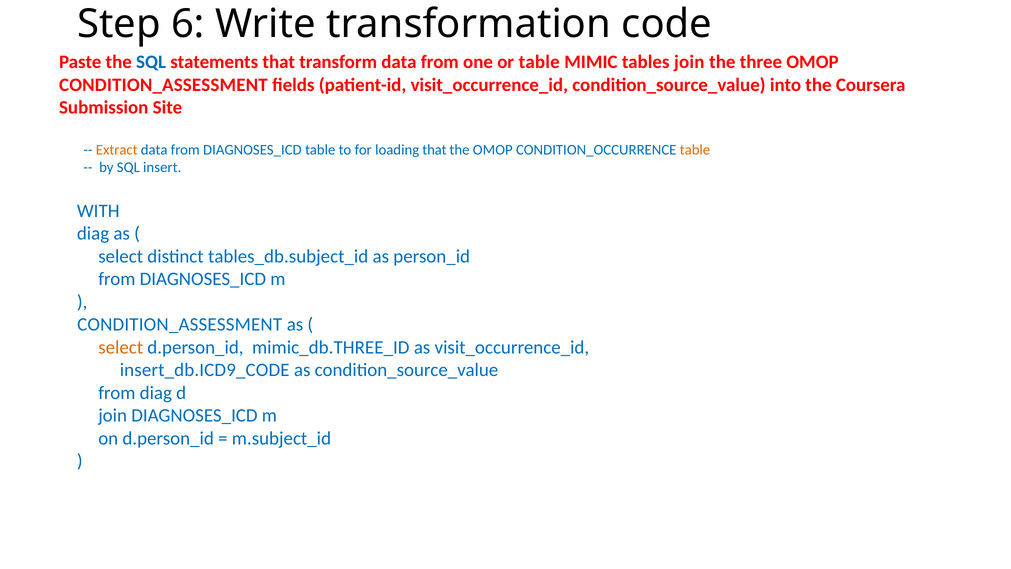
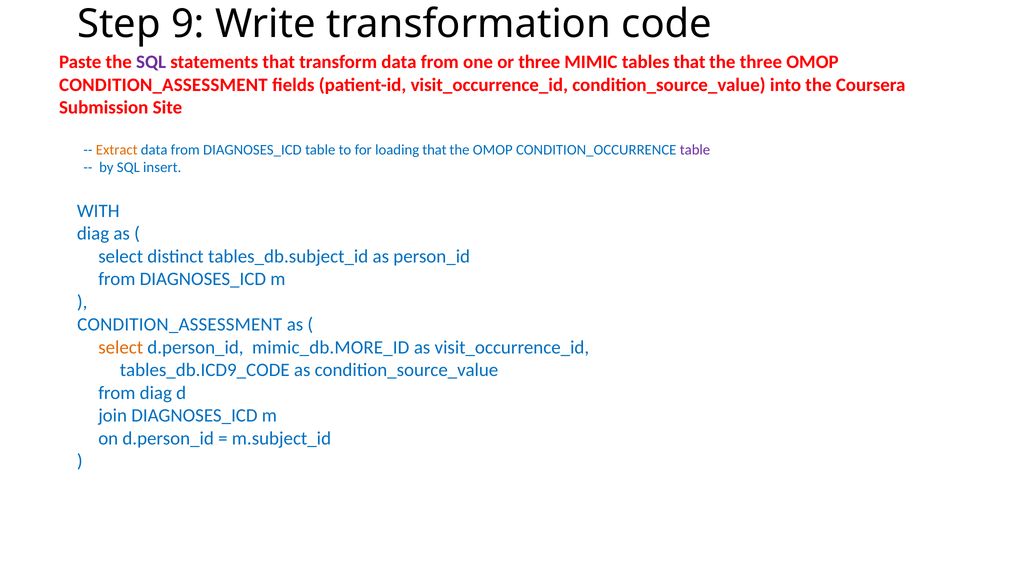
6: 6 -> 9 (188, 24)
SQL colour: blue -> purple (151, 62)
or table: table -> three (539, 62)
tables join: join -> that (689, 62)
table colour: orange -> purple (695, 150)
mimic_db.THREE_ID: mimic_db.THREE_ID -> mimic_db.MORE_ID (331, 347)
insert_db.ICD9_CODE: insert_db.ICD9_CODE -> tables_db.ICD9_CODE (205, 370)
